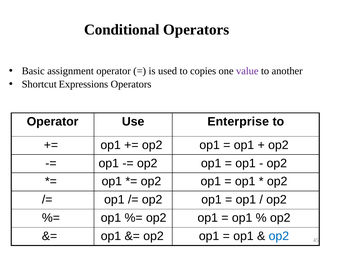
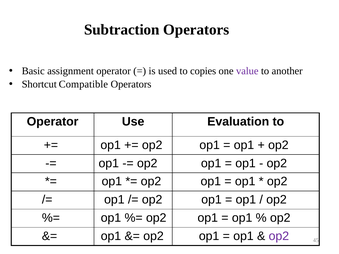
Conditional: Conditional -> Subtraction (122, 30)
Expressions: Expressions -> Compatible (83, 84)
Enterprise: Enterprise -> Evaluation (238, 122)
op2 colour: blue -> purple (279, 236)
